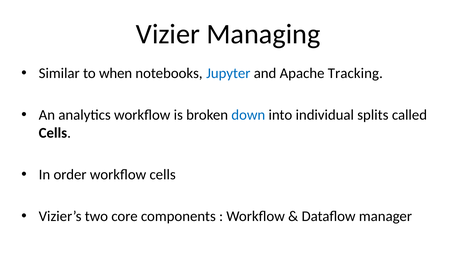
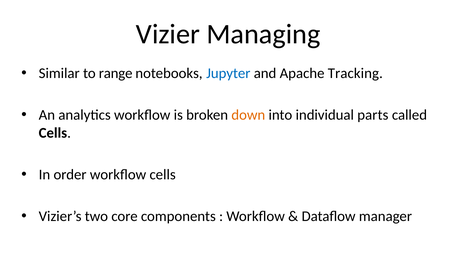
when: when -> range (116, 73)
down colour: blue -> orange (248, 115)
splits: splits -> parts (373, 115)
